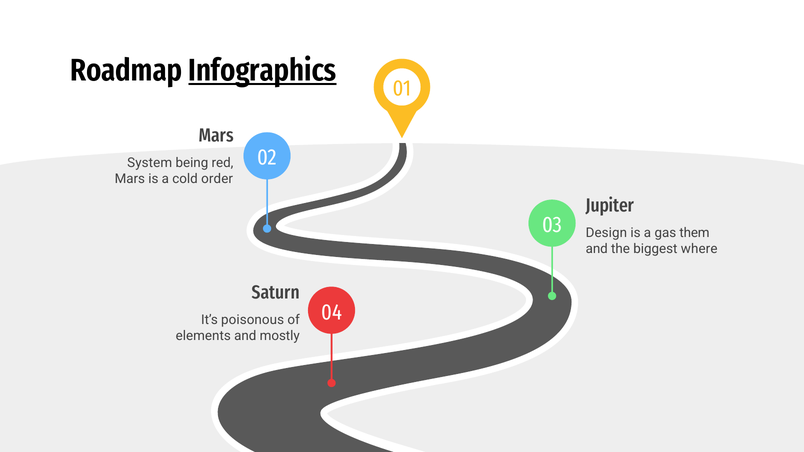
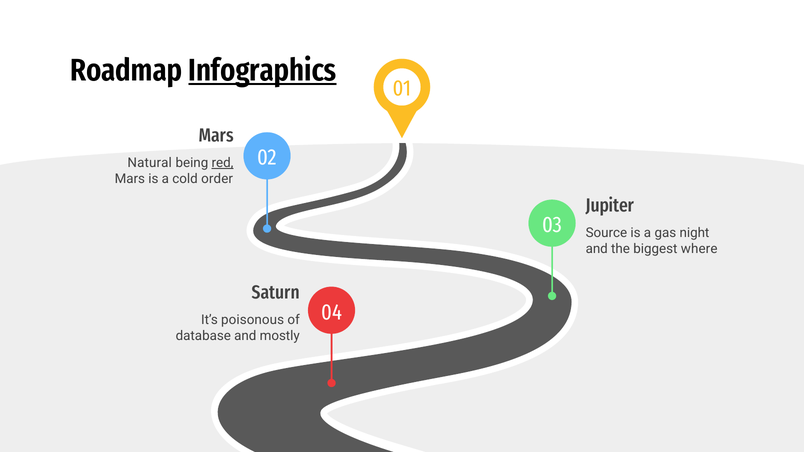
System: System -> Natural (150, 163)
red underline: none -> present (222, 163)
Design: Design -> Source (606, 233)
them: them -> night (694, 233)
elements: elements -> database (203, 336)
